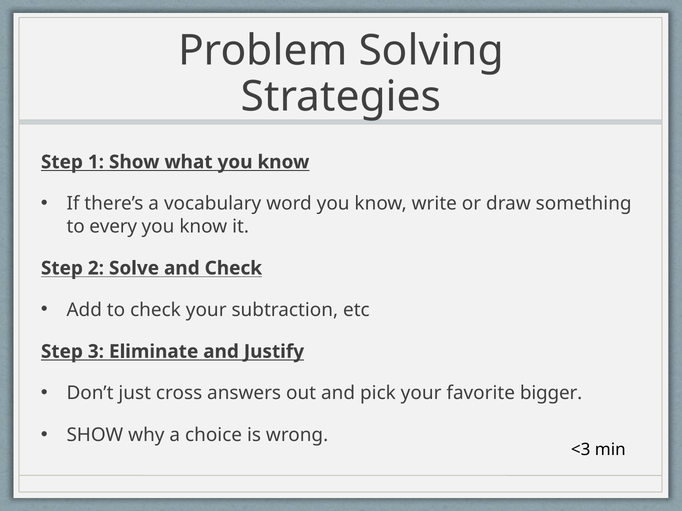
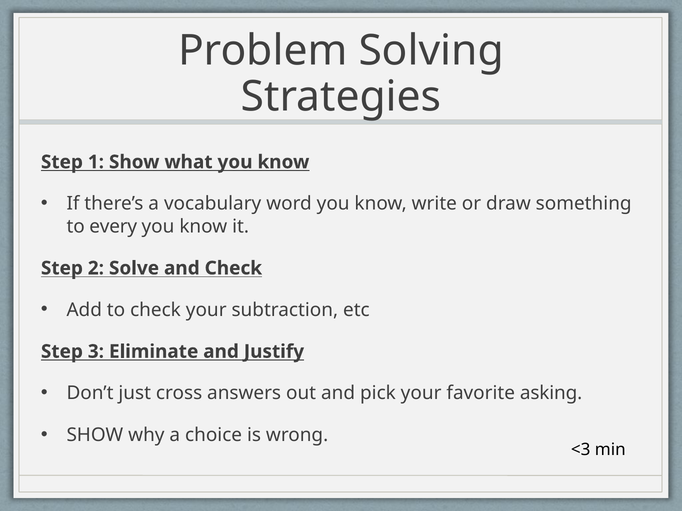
bigger: bigger -> asking (551, 394)
